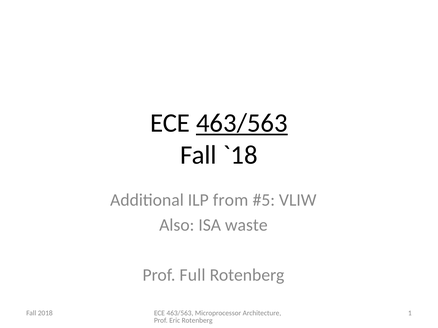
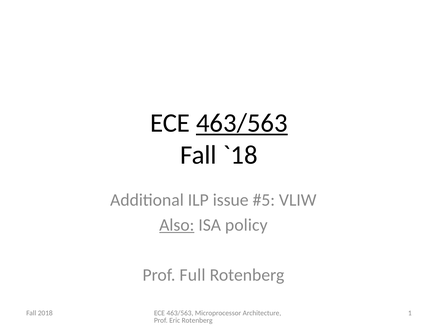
from: from -> issue (231, 200)
Also underline: none -> present (177, 225)
waste: waste -> policy (246, 225)
